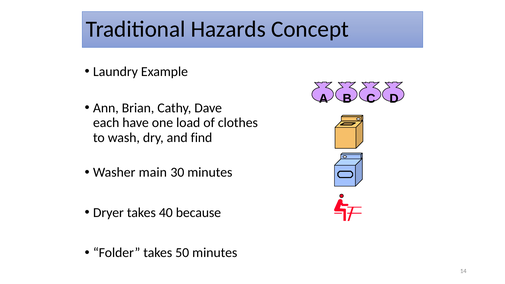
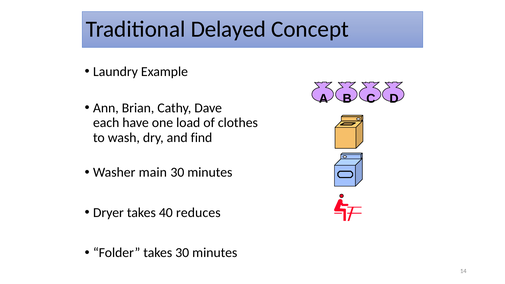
Hazards: Hazards -> Delayed (228, 29)
because: because -> reduces (198, 213)
takes 50: 50 -> 30 (182, 253)
